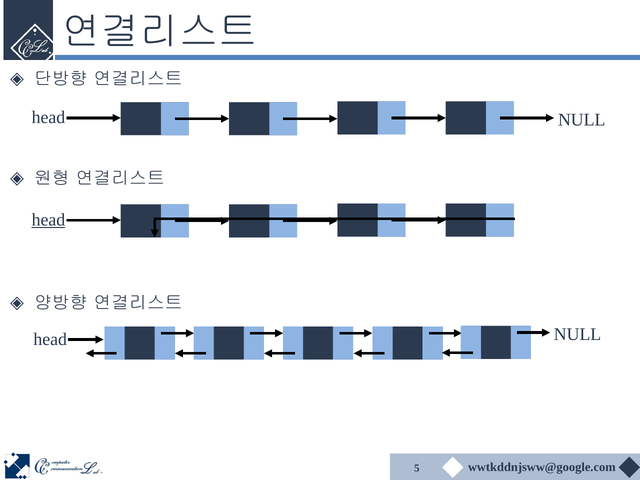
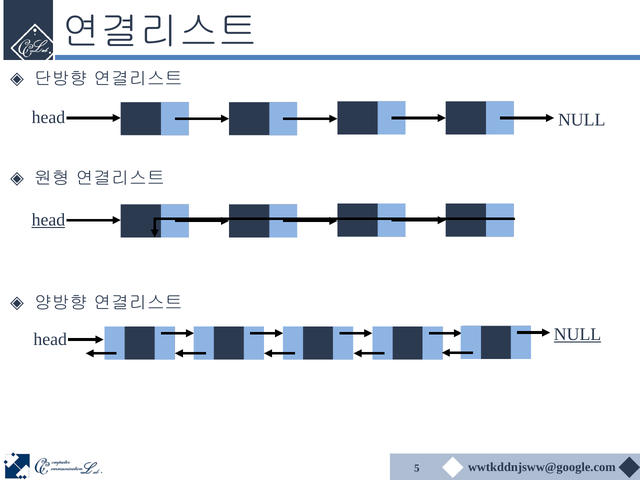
NULL underline: none -> present (578, 334)
